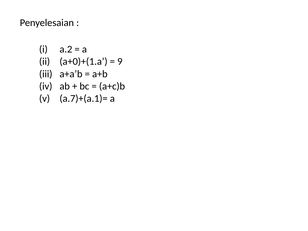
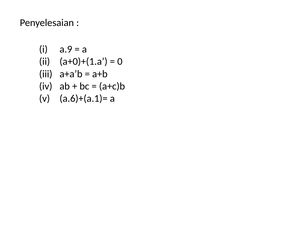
a.2: a.2 -> a.9 (66, 49)
9: 9 -> 0 (120, 62)
a.7)+(a.1)=: a.7)+(a.1)= -> a.6)+(a.1)= (84, 99)
